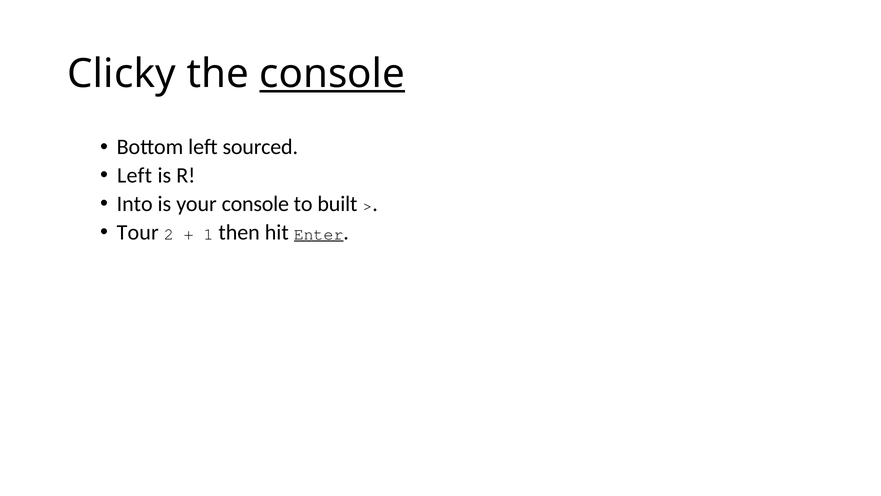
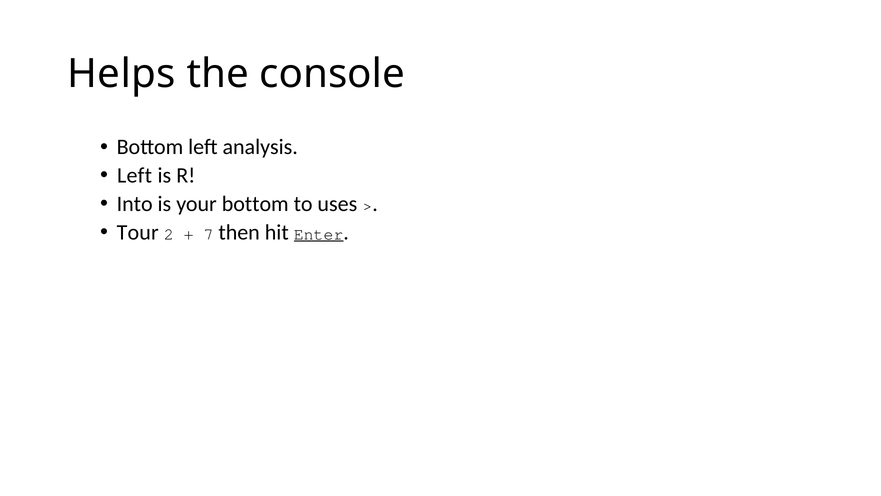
Clicky: Clicky -> Helps (121, 74)
console underline: present -> none (332, 74)
sourced: sourced -> analysis (260, 147)
your console: console -> bottom (255, 204)
built: built -> uses (337, 204)
1: 1 -> 7 (208, 234)
